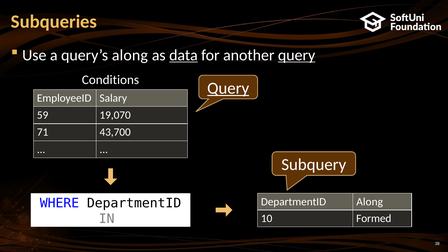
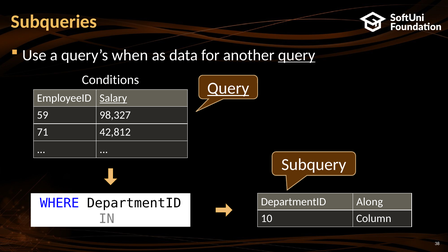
query’s along: along -> when (130, 55)
data underline: present -> none (183, 55)
Salary underline: none -> present (113, 98)
19,070: 19,070 -> 98,327 (115, 115)
43,700: 43,700 -> 42,812 (115, 132)
Formed: Formed -> Column (374, 219)
